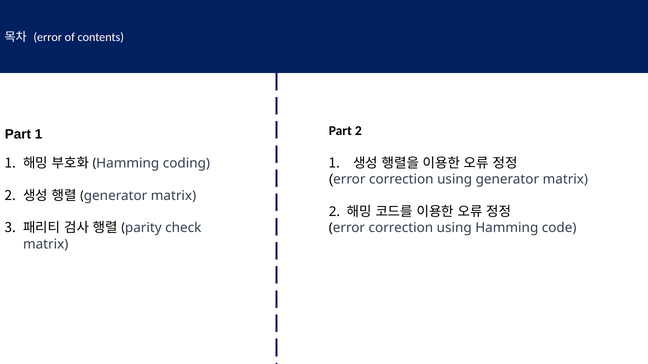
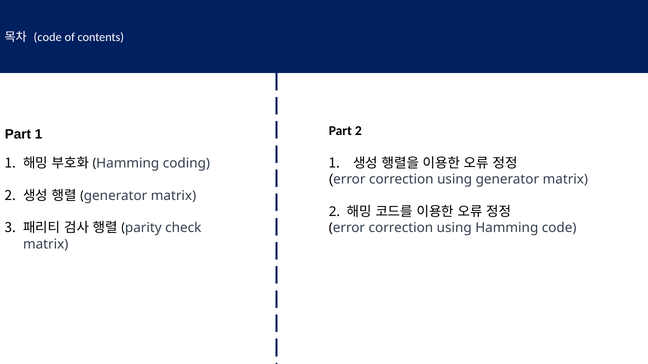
error: error -> code (48, 37)
